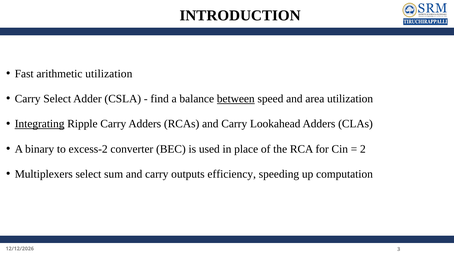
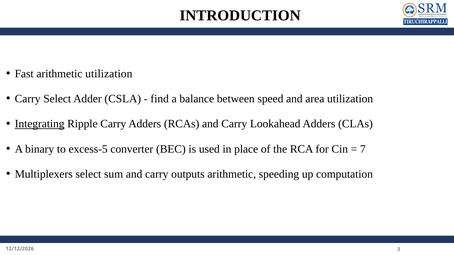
between underline: present -> none (236, 99)
excess-2: excess-2 -> excess-5 (88, 149)
2: 2 -> 7 (363, 149)
outputs efficiency: efficiency -> arithmetic (232, 174)
